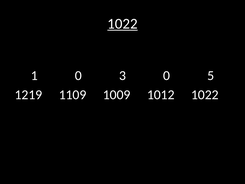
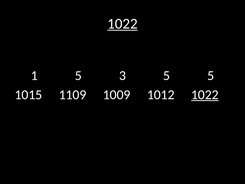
1 0: 0 -> 5 (78, 76)
3 0: 0 -> 5 (167, 76)
1219: 1219 -> 1015 (28, 95)
1022 underline: none -> present (205, 95)
